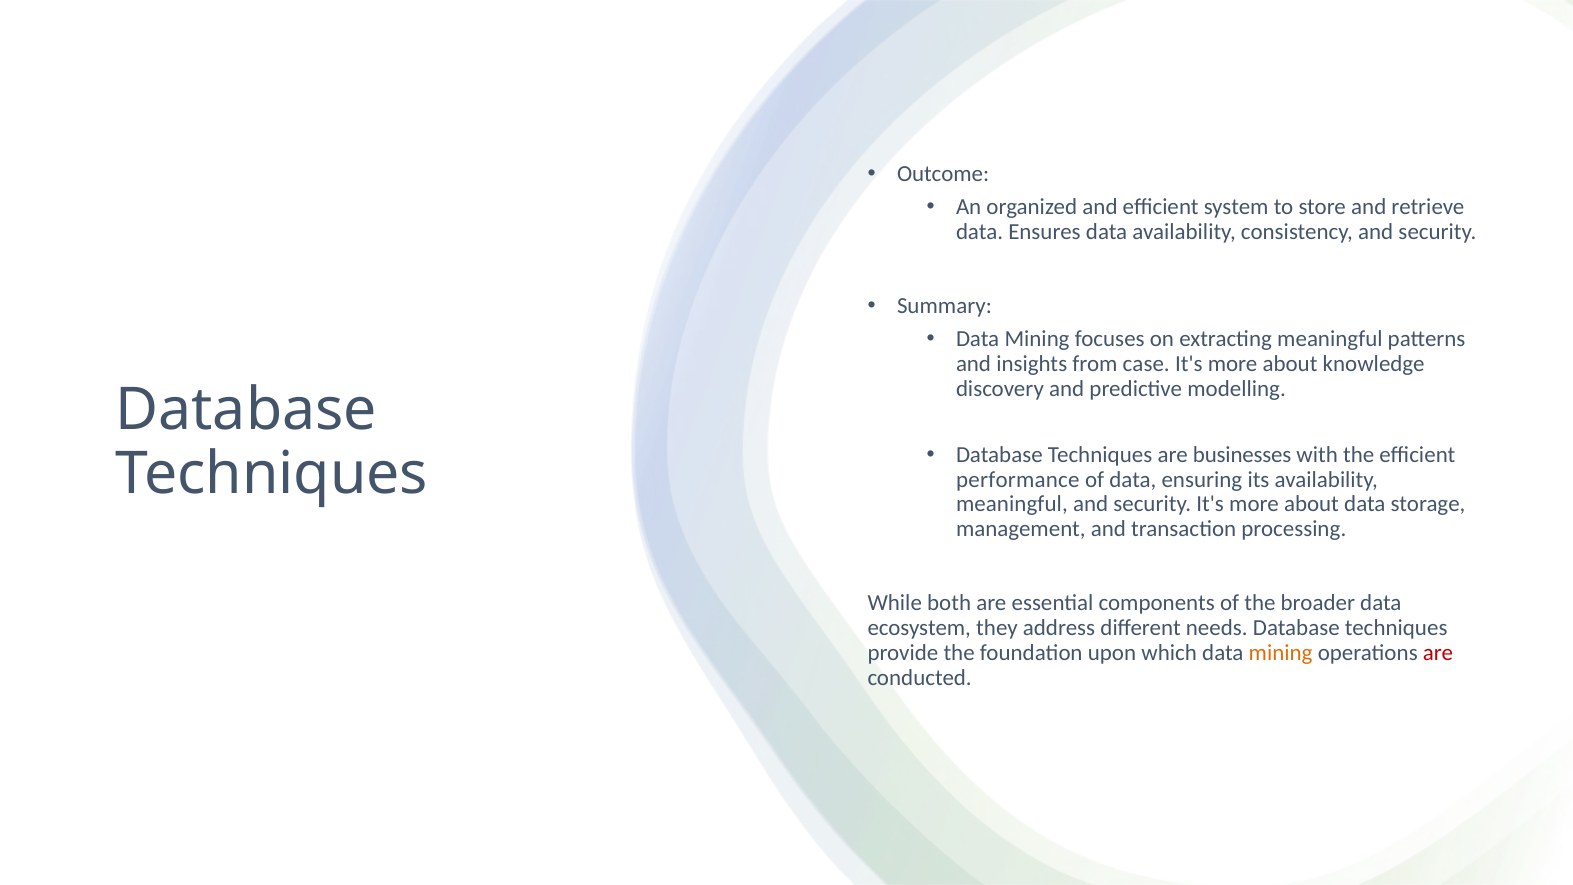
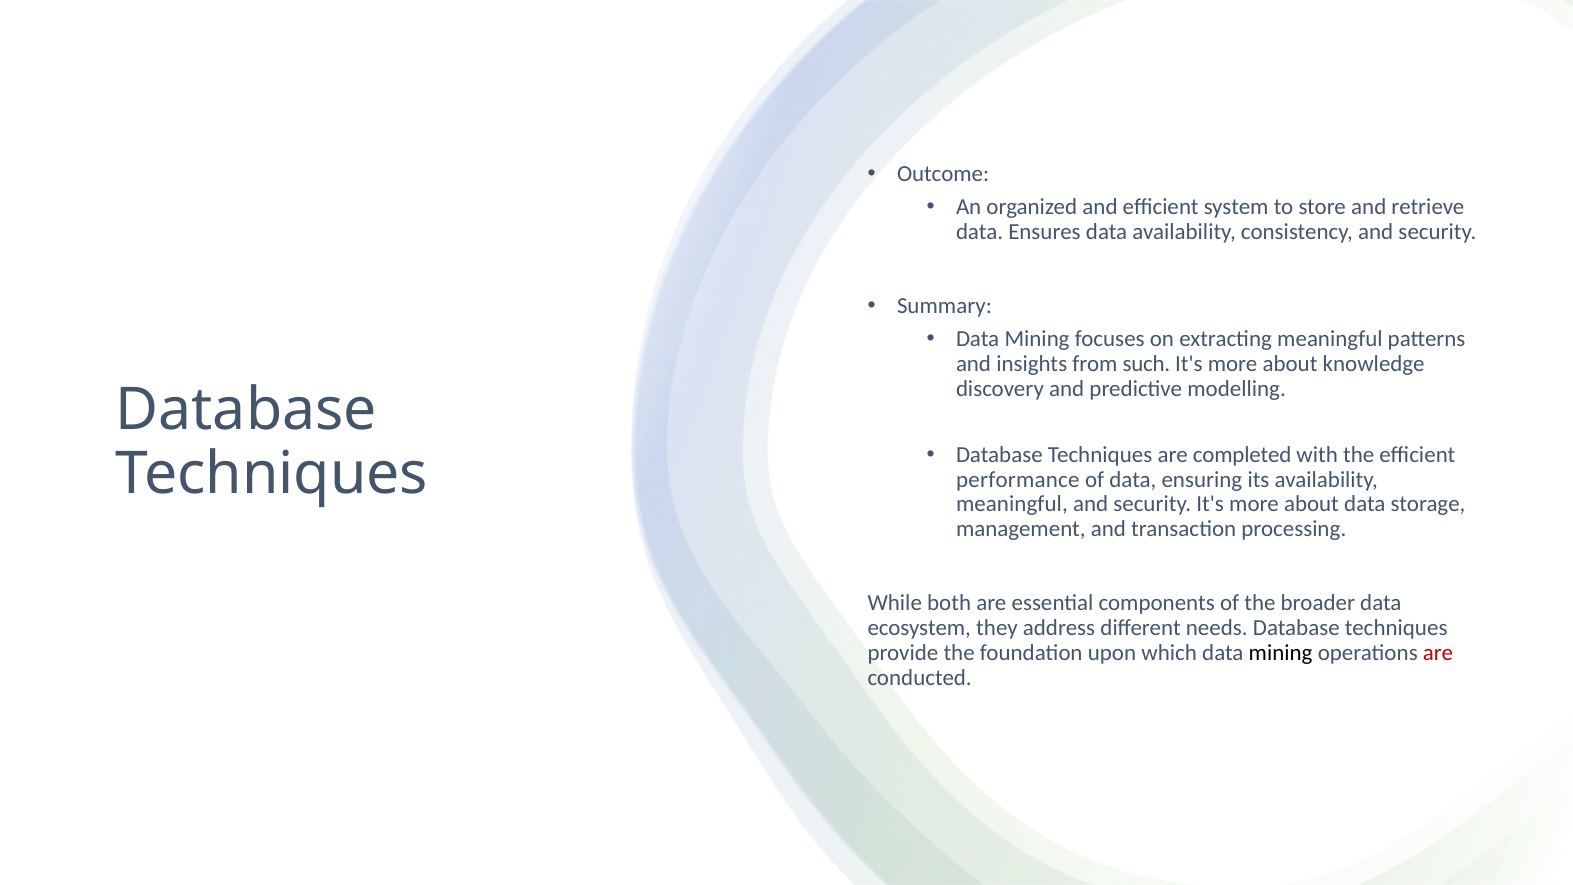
case: case -> such (1146, 364)
businesses: businesses -> completed (1242, 454)
mining colour: orange -> black (1281, 653)
